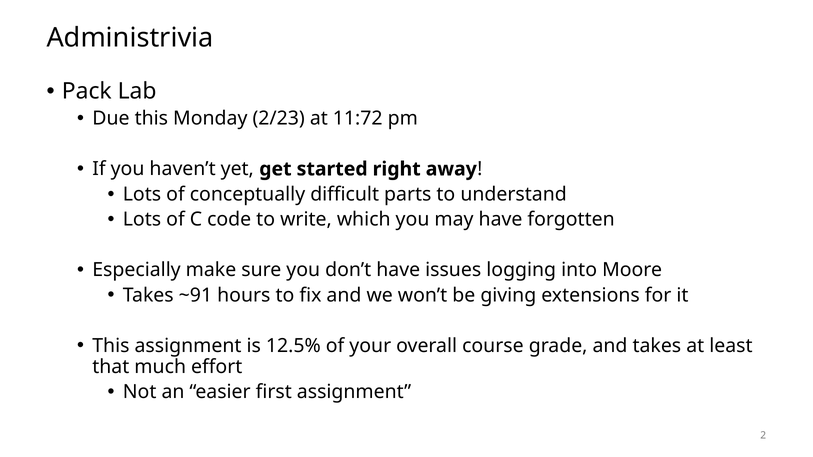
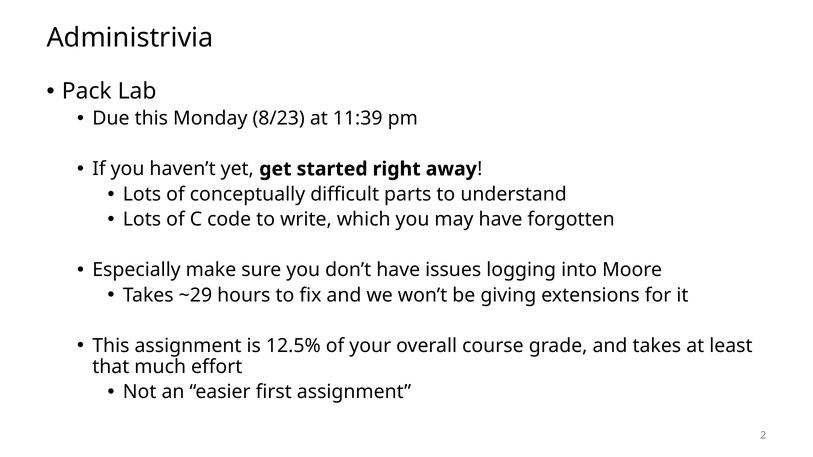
2/23: 2/23 -> 8/23 (279, 119)
11:72: 11:72 -> 11:39 (358, 119)
~91: ~91 -> ~29 (195, 295)
